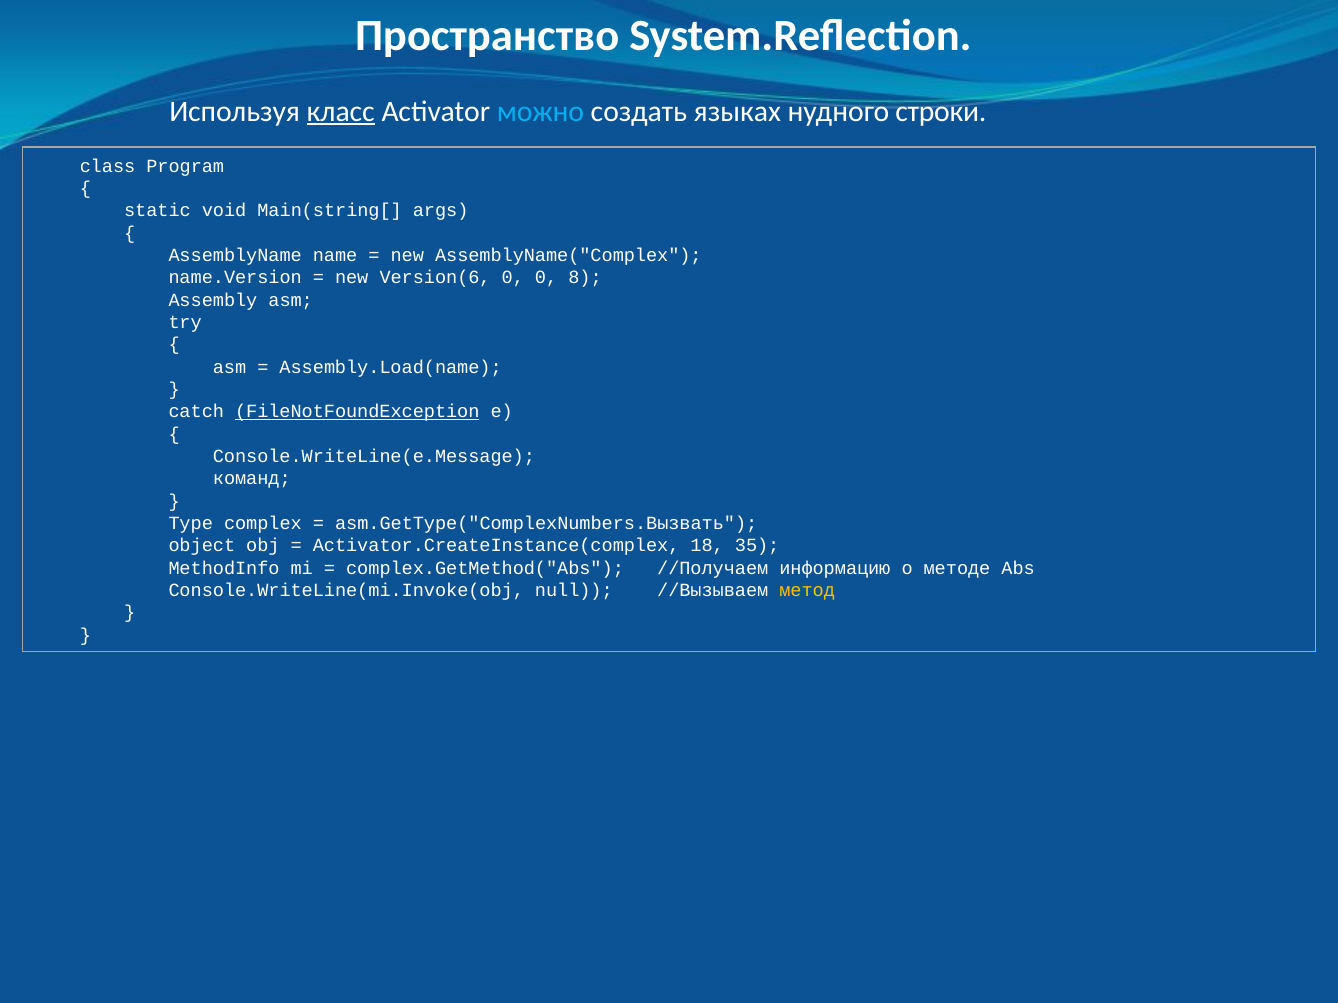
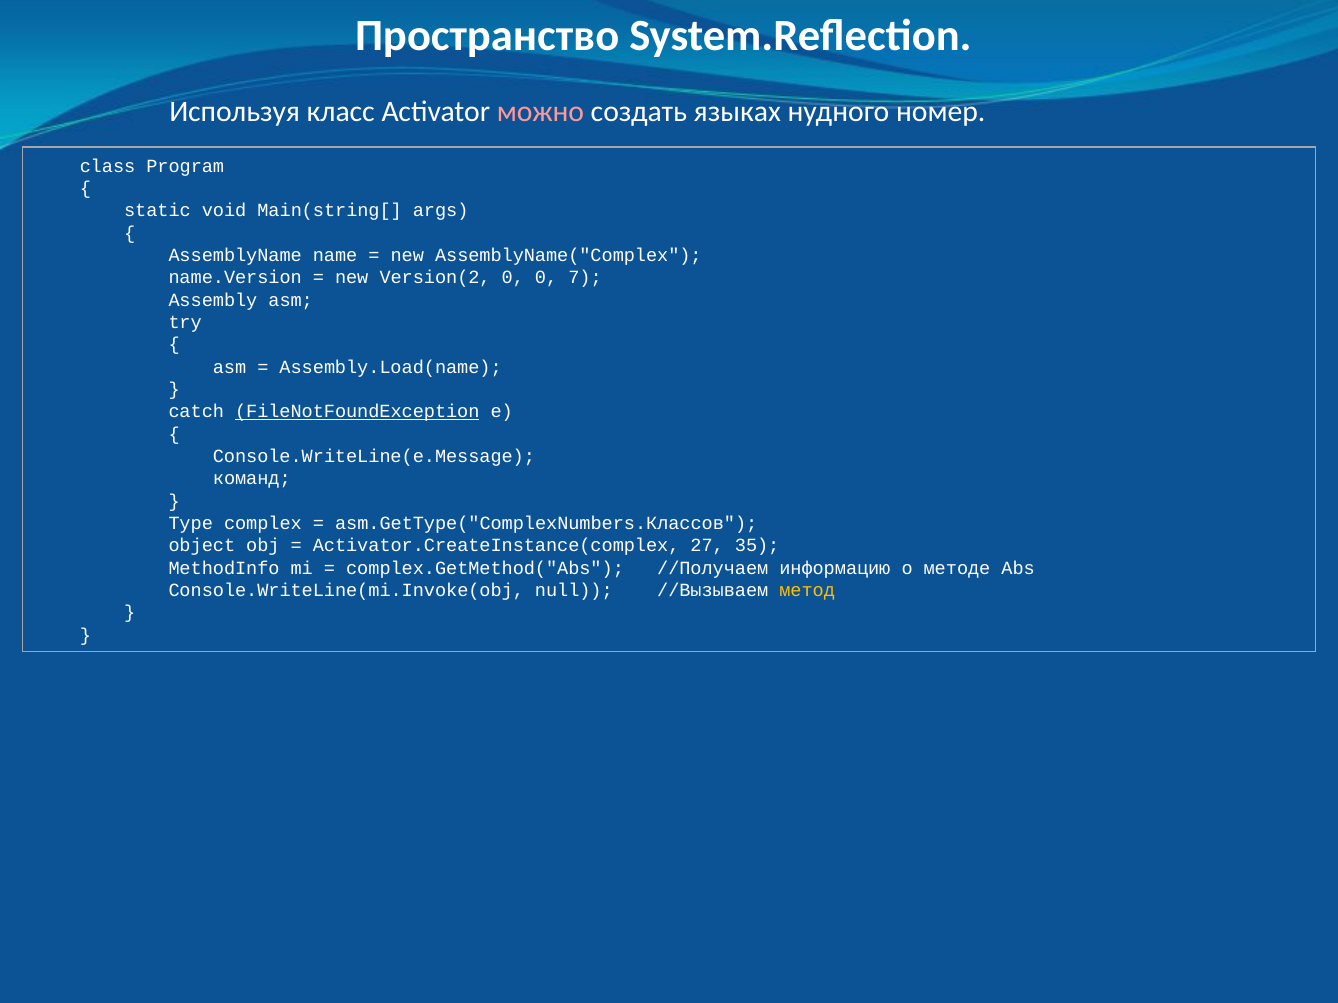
класс underline: present -> none (341, 112)
можно colour: light blue -> pink (540, 112)
строки: строки -> номер (941, 112)
Version(6: Version(6 -> Version(2 (435, 278)
8: 8 -> 7 (585, 278)
asm.GetType("ComplexNumbers.Вызвать: asm.GetType("ComplexNumbers.Вызвать -> asm.GetType("ComplexNumbers.Классов (546, 524)
18: 18 -> 27 (707, 546)
